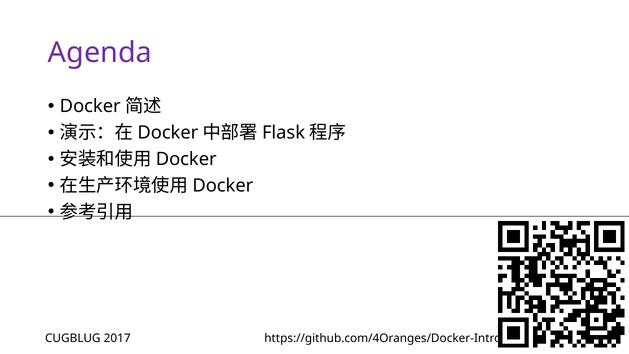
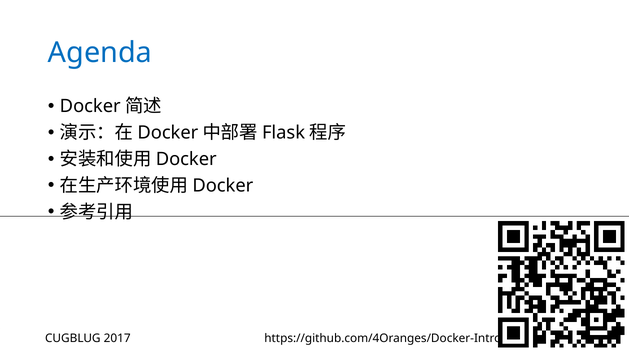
Agenda colour: purple -> blue (100, 53)
